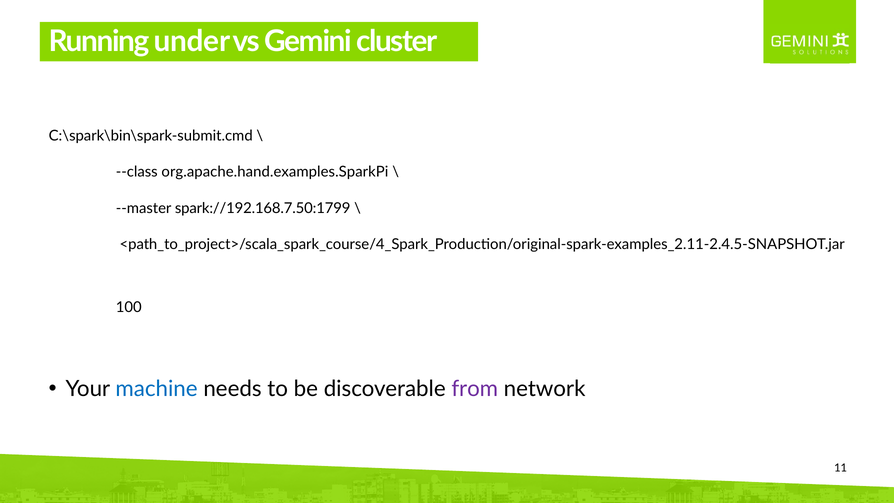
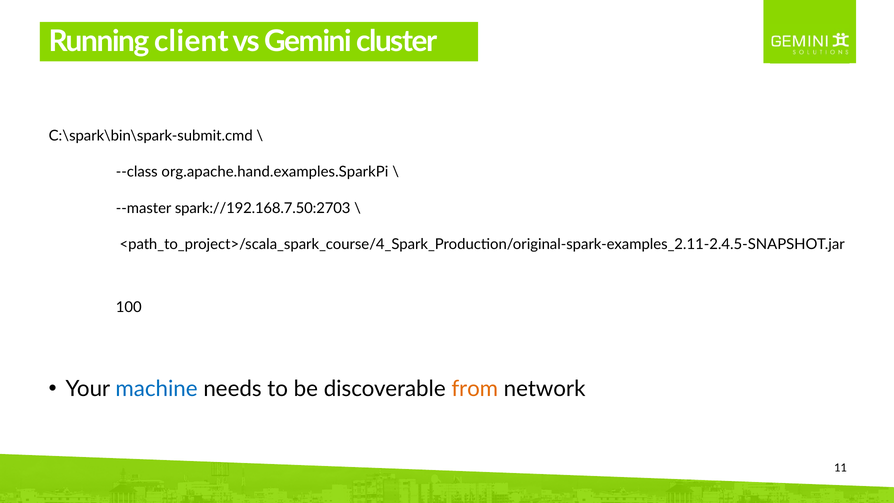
under: under -> client (192, 41)
spark://192.168.7.50:1799: spark://192.168.7.50:1799 -> spark://192.168.7.50:2703 (263, 208)
from colour: purple -> orange (475, 389)
